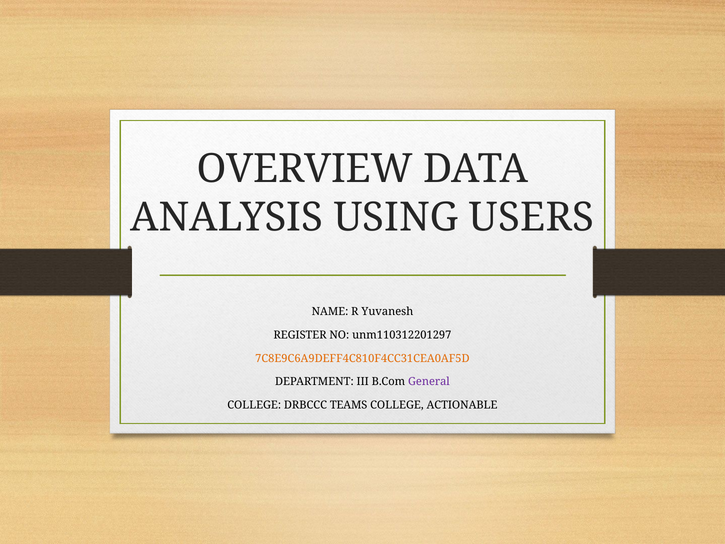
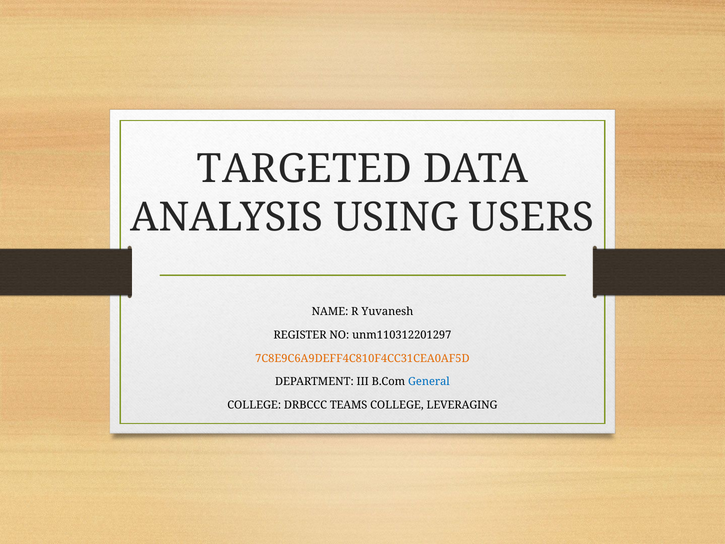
OVERVIEW: OVERVIEW -> TARGETED (305, 169)
General colour: purple -> blue (429, 382)
ACTIONABLE: ACTIONABLE -> LEVERAGING (462, 405)
